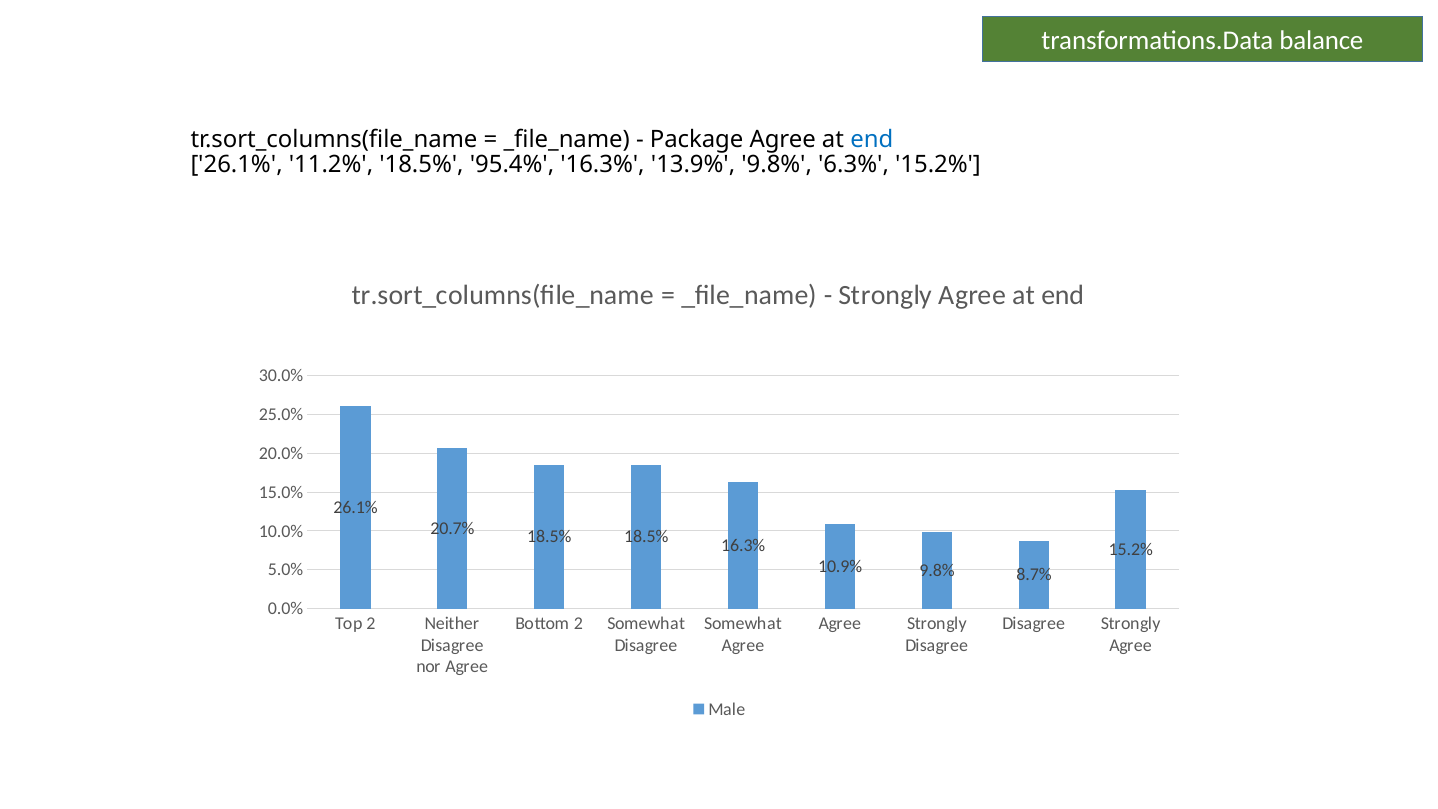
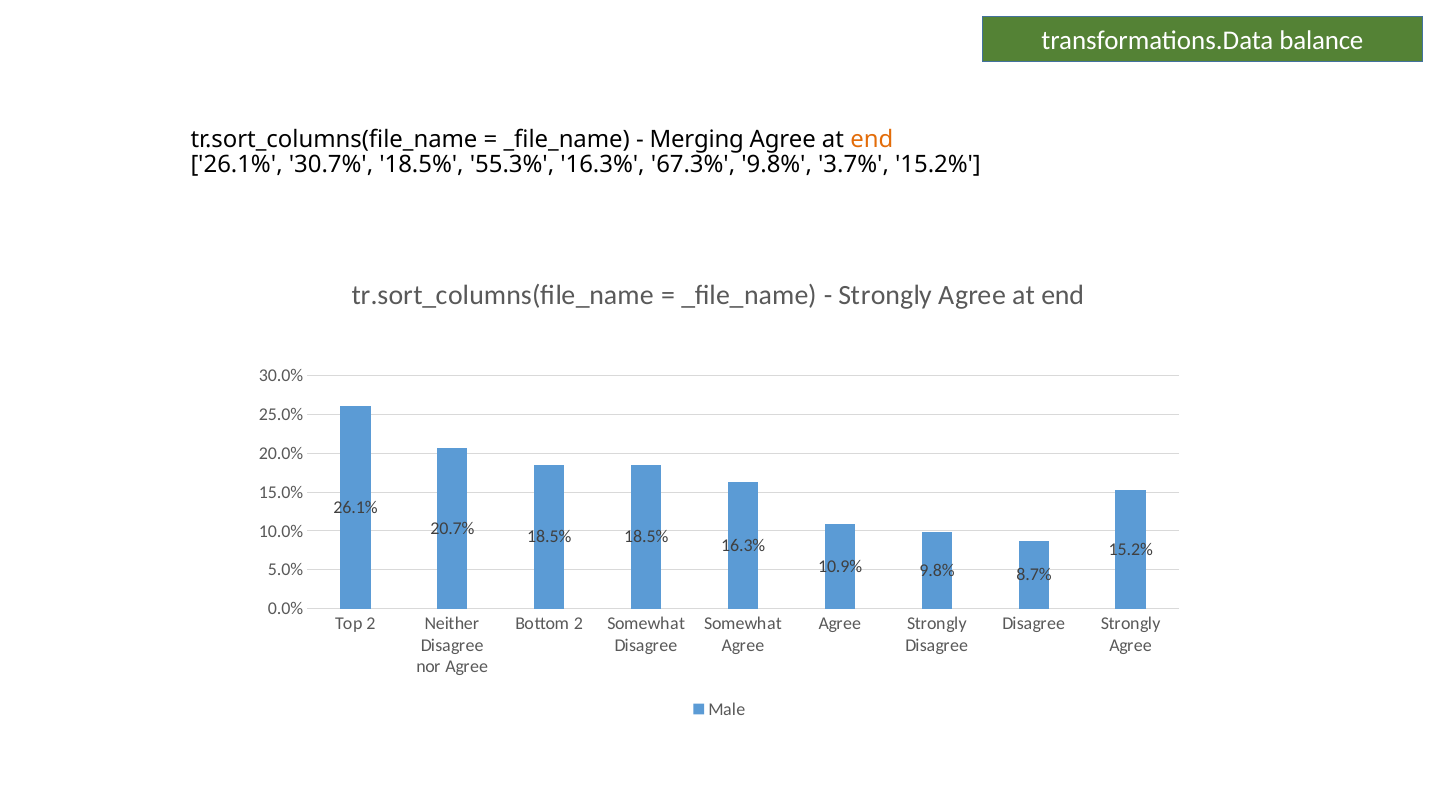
Package: Package -> Merging (697, 139)
end colour: blue -> orange (872, 139)
11.2%: 11.2% -> 30.7% (331, 165)
95.4%: 95.4% -> 55.3% (512, 165)
13.9%: 13.9% -> 67.3% (693, 165)
6.3%: 6.3% -> 3.7% (854, 165)
